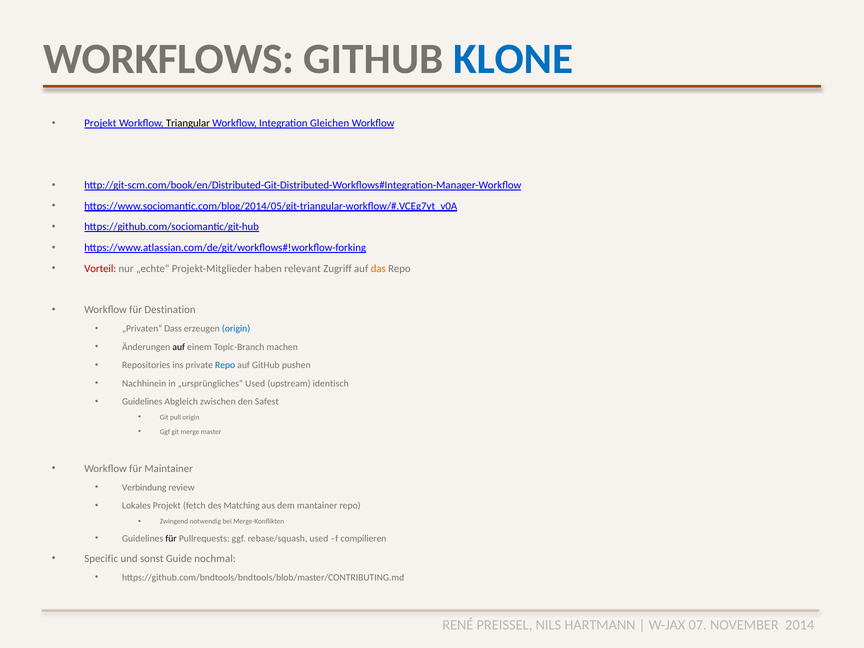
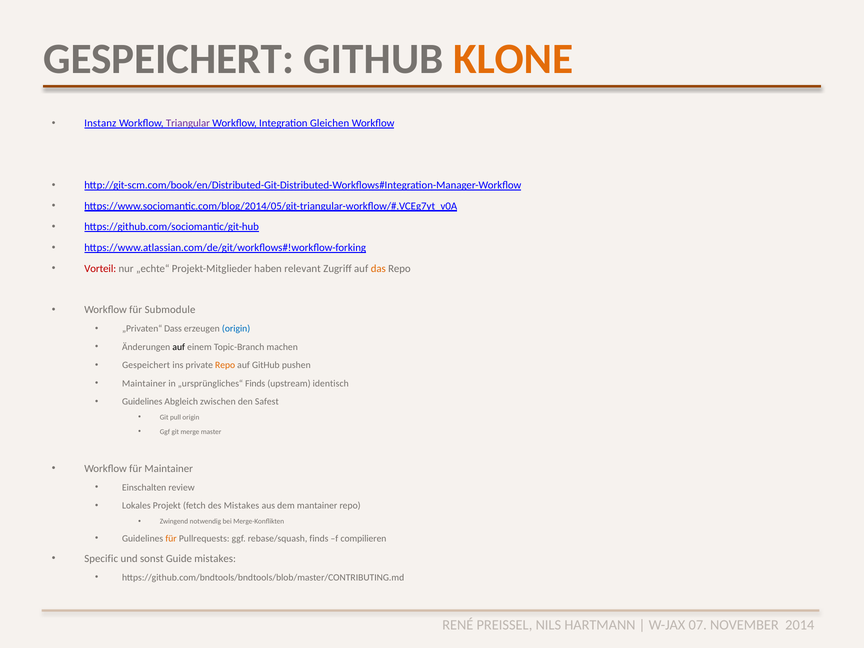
WORKFLOWS: WORKFLOWS -> GESPEICHERT (169, 59)
KLONE colour: blue -> orange (513, 59)
Projekt: Projekt -> Instanz (100, 123)
Triangular colour: black -> purple (188, 123)
Destination: Destination -> Submodule (170, 310)
Repositories: Repositories -> Gespeichert (146, 365)
Repo colour: blue -> orange (225, 365)
Nachhinein: Nachhinein -> Maintainer (144, 383)
„ursprüngliches“ Used: Used -> Finds (255, 383)
Verbindung: Verbindung -> Einschalten (144, 488)
des Matching: Matching -> Mistakes (241, 506)
für colour: black -> orange (171, 538)
rebase/squash used: used -> finds (319, 538)
Guide nochmal: nochmal -> mistakes (215, 558)
